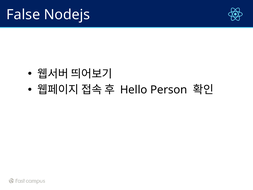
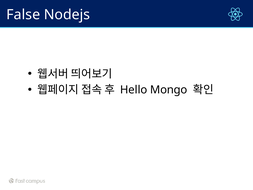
Person: Person -> Mongo (169, 90)
